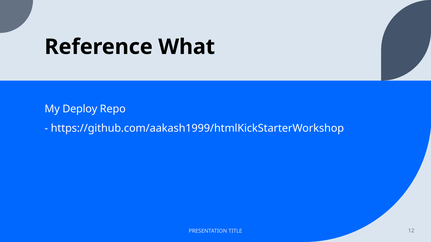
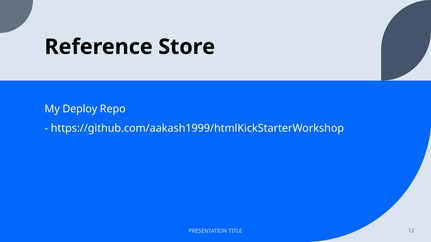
What: What -> Store (187, 47)
